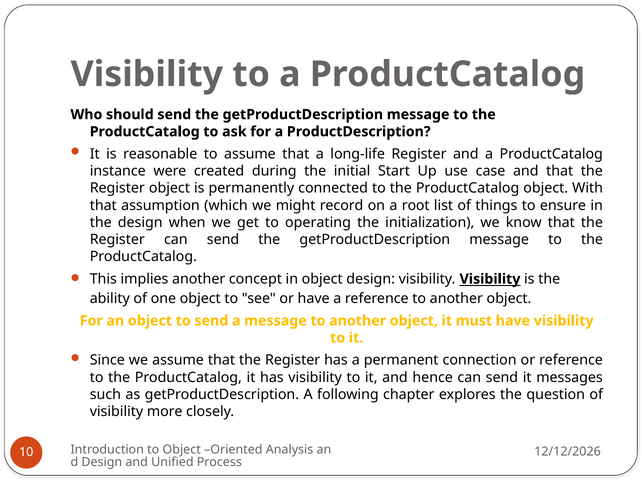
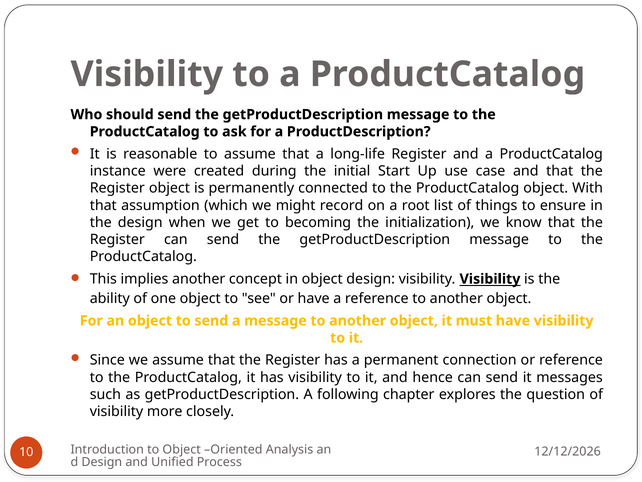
operating: operating -> becoming (318, 222)
